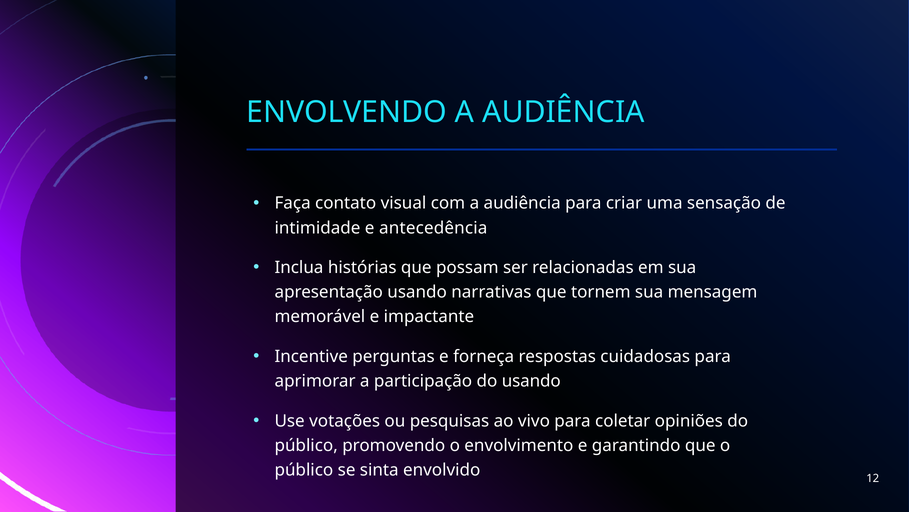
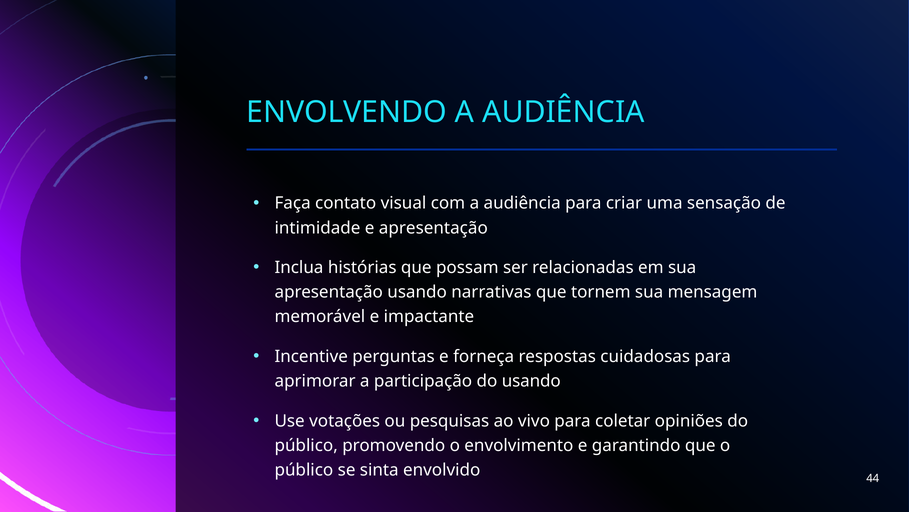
e antecedência: antecedência -> apresentação (433, 228)
12: 12 -> 44 (873, 478)
